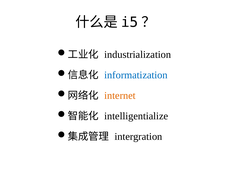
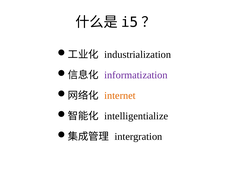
informatization colour: blue -> purple (136, 75)
